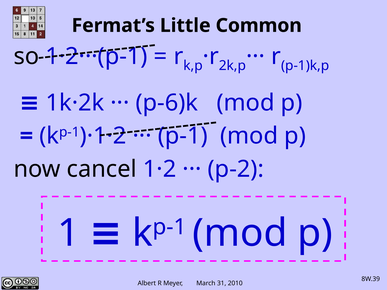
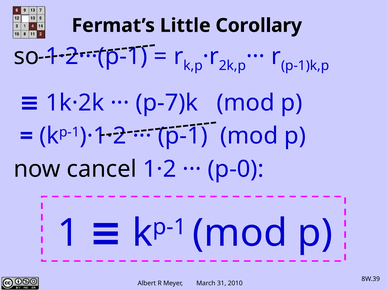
Common: Common -> Corollary (259, 26)
p-6)k: p-6)k -> p-7)k (167, 103)
p-2: p-2 -> p-0 (236, 169)
